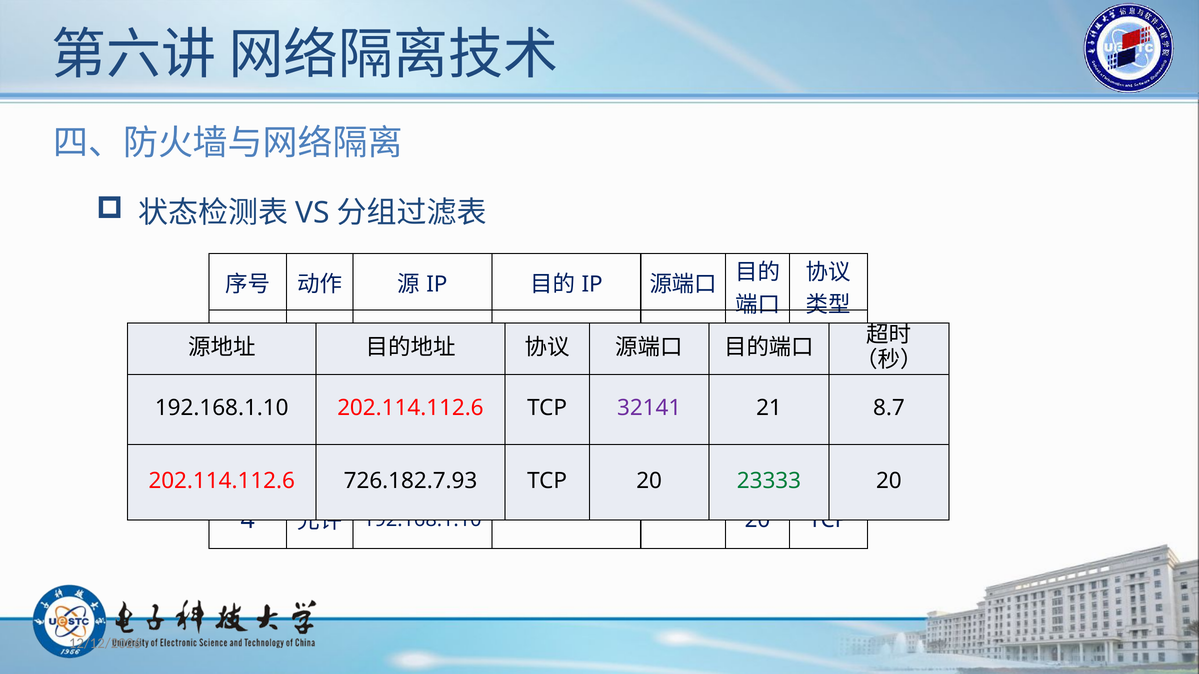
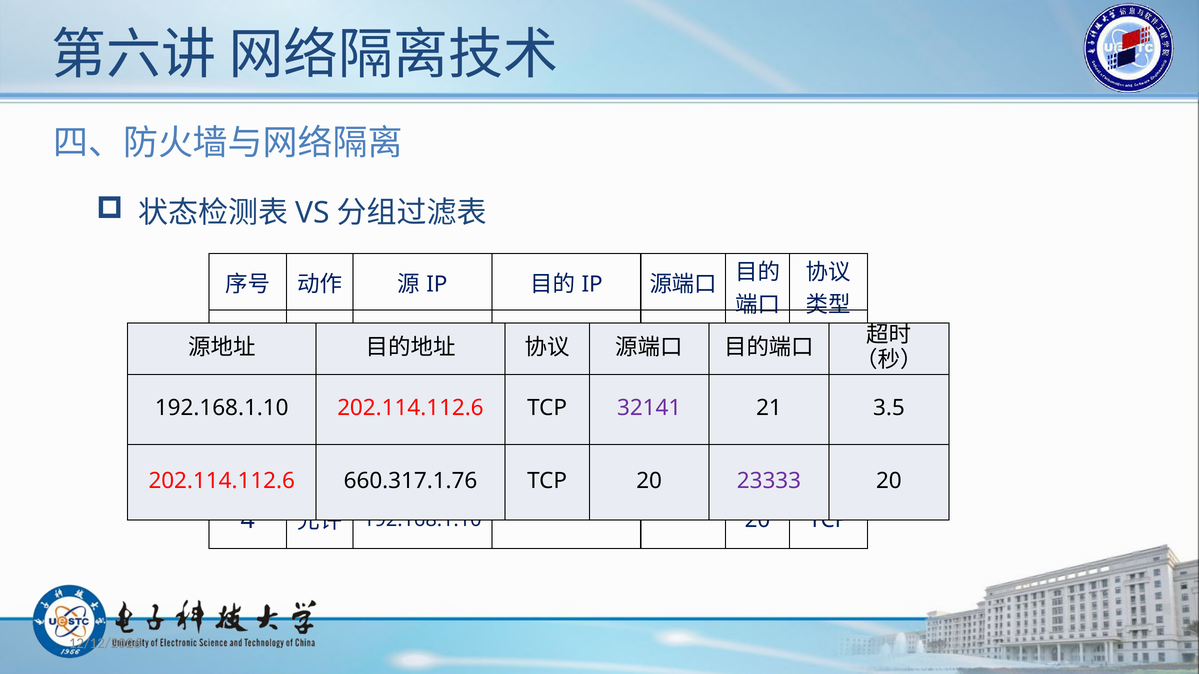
8.7: 8.7 -> 3.5 (889, 408)
726.182.7.93: 726.182.7.93 -> 660.317.1.76 (411, 481)
23333 colour: green -> purple (769, 481)
